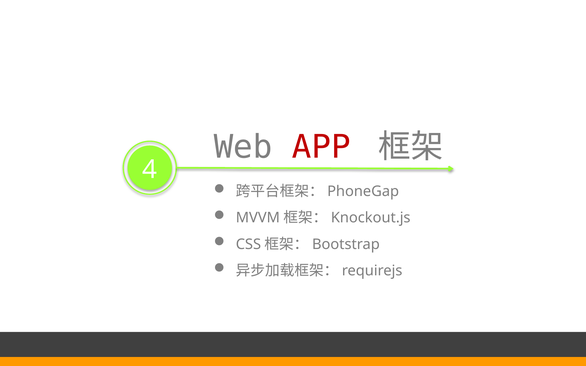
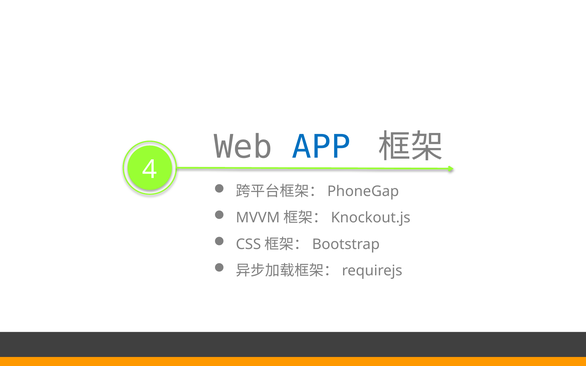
APP colour: red -> blue (321, 147)
